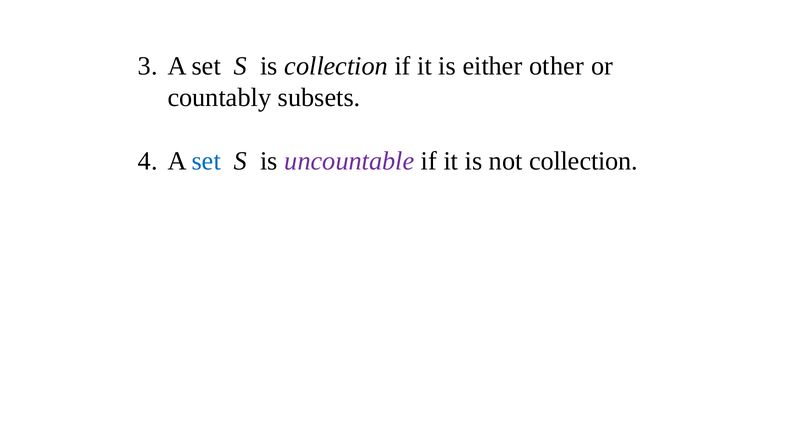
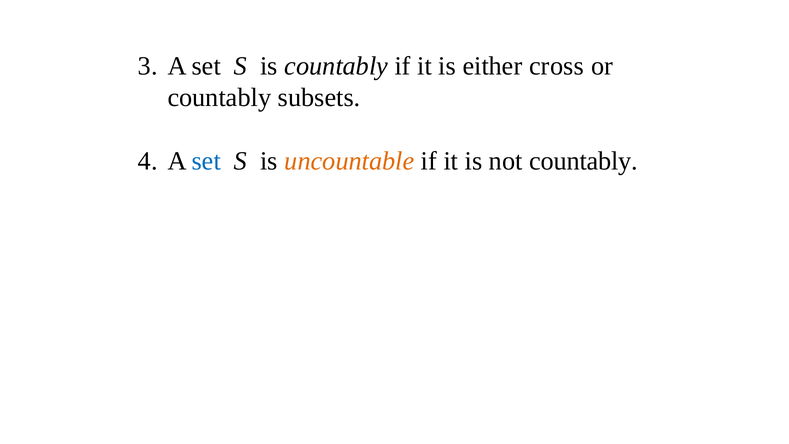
is collection: collection -> countably (336, 66)
other: other -> cross (557, 66)
uncountable colour: purple -> orange (349, 161)
not collection: collection -> countably (584, 161)
